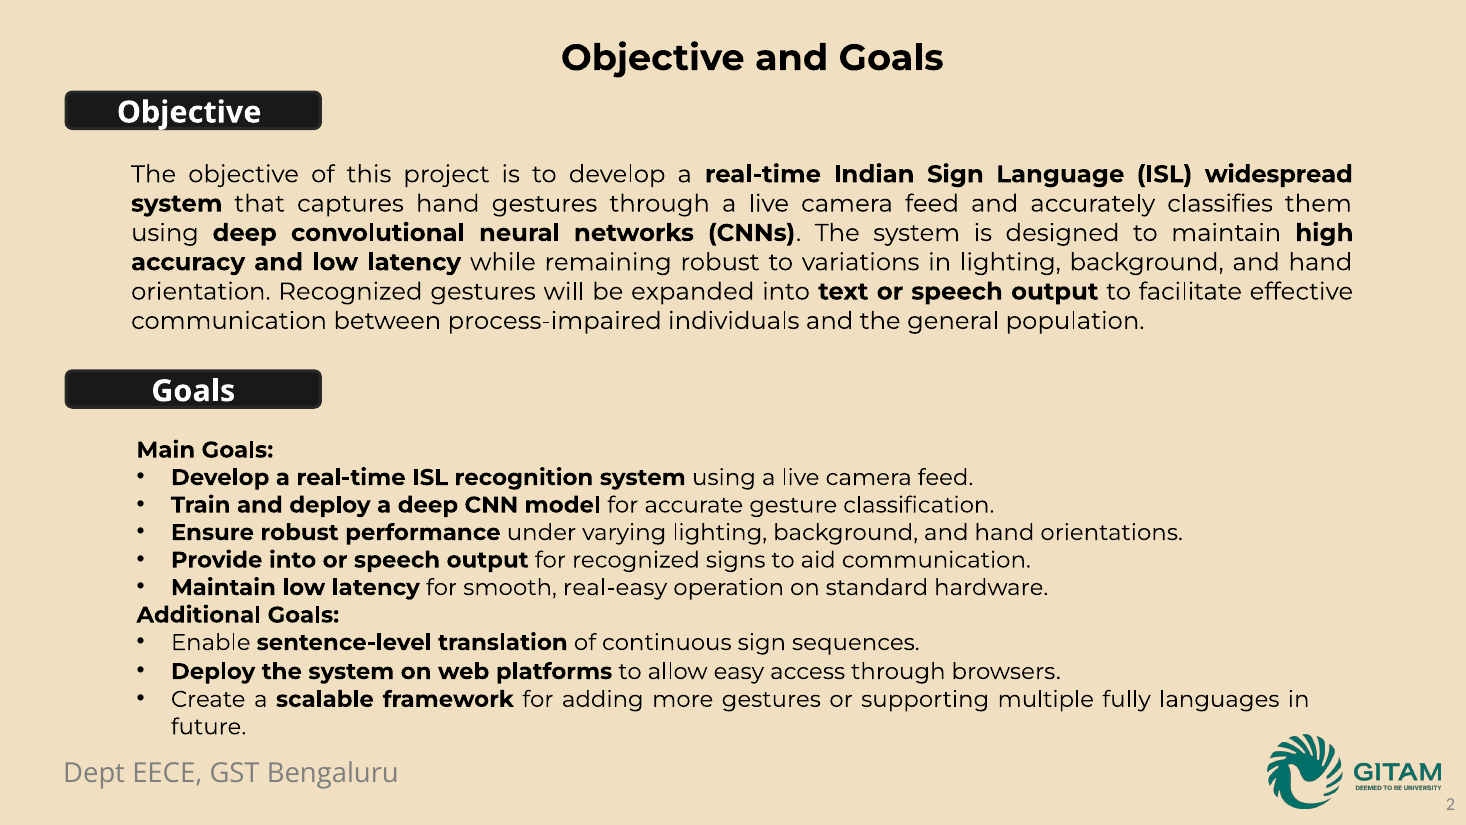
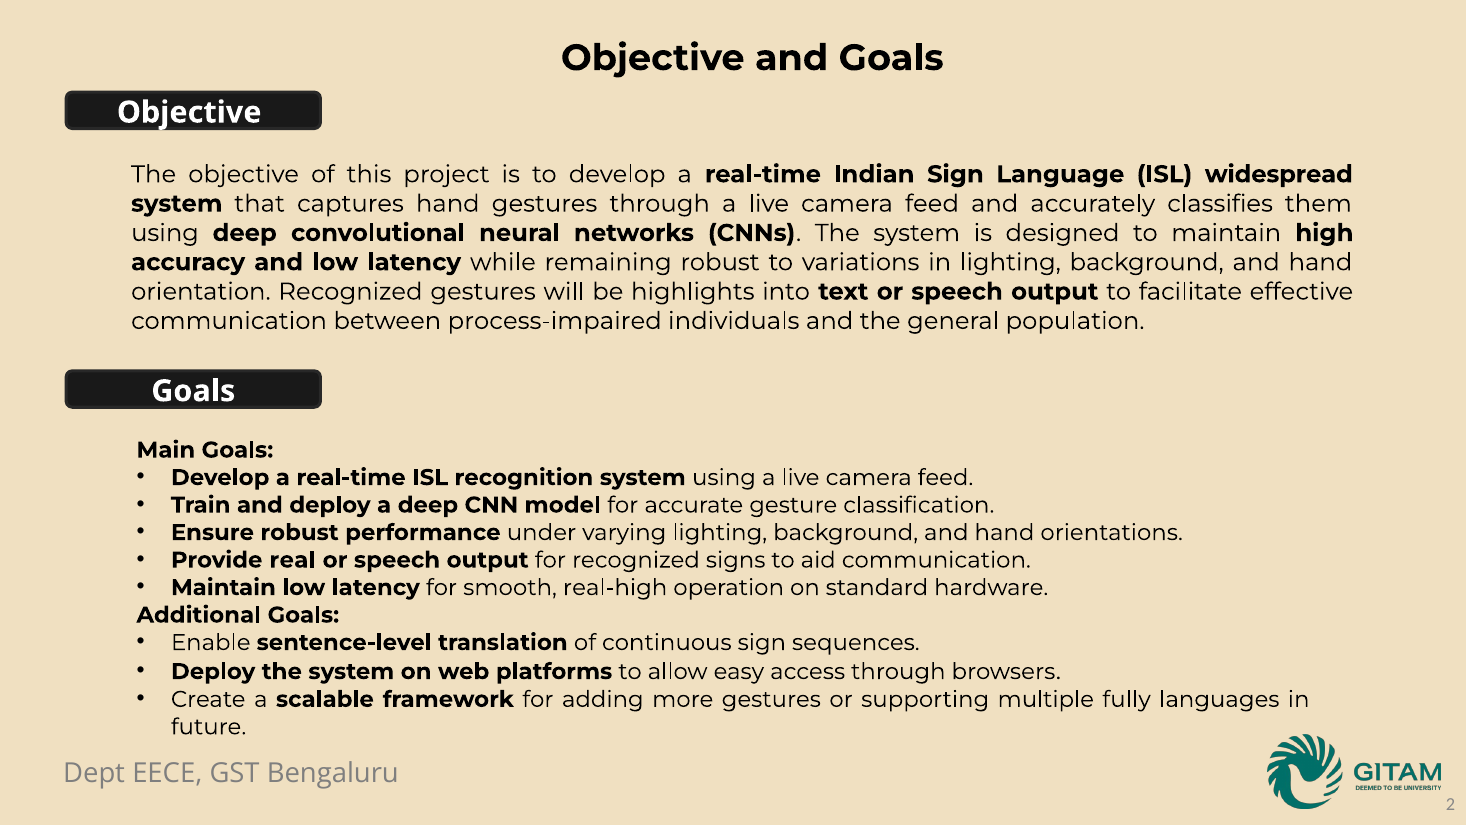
expanded: expanded -> highlights (693, 291)
Provide into: into -> real (292, 560)
real-easy: real-easy -> real-high (615, 587)
